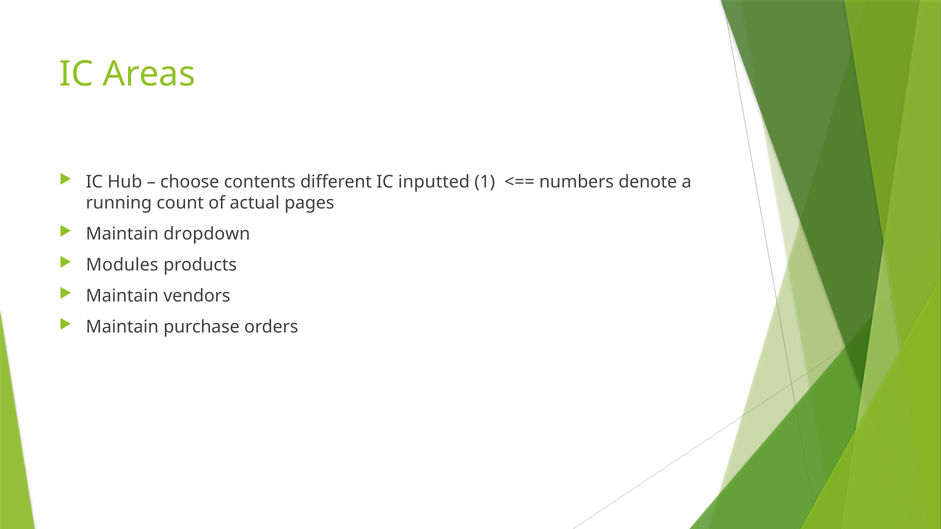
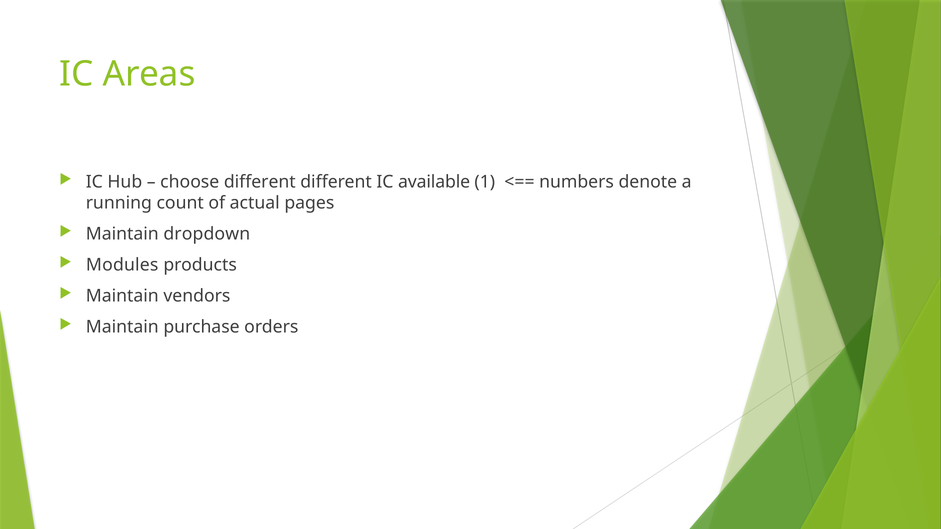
choose contents: contents -> different (260, 182)
inputted: inputted -> available (434, 182)
